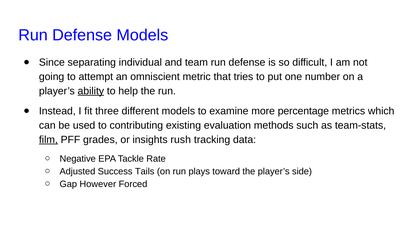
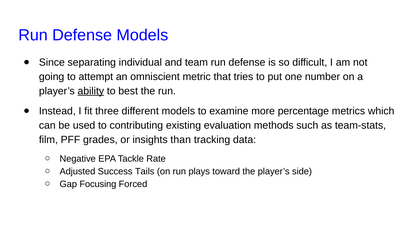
help: help -> best (128, 91)
film underline: present -> none (48, 140)
rush: rush -> than (181, 140)
However: However -> Focusing (98, 184)
